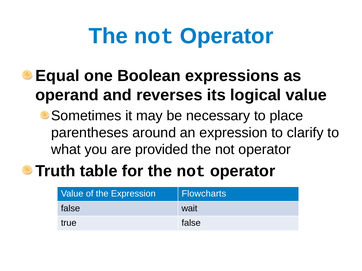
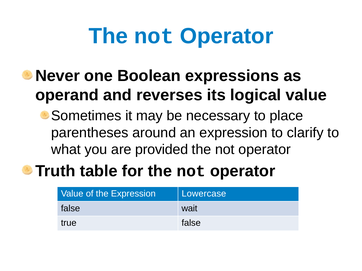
Equal: Equal -> Never (58, 76)
Flowcharts: Flowcharts -> Lowercase (204, 194)
